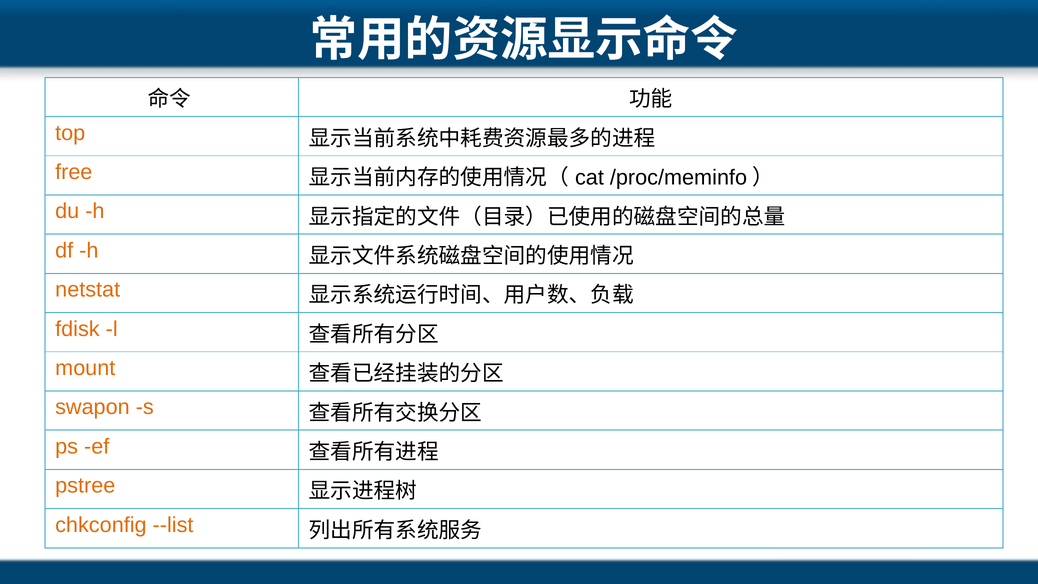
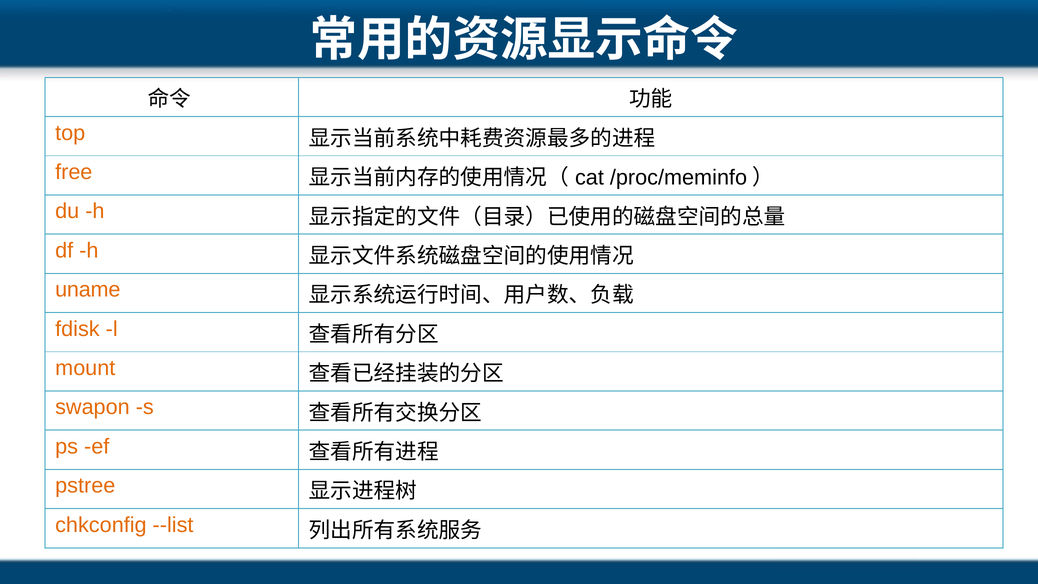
netstat: netstat -> uname (88, 290)
